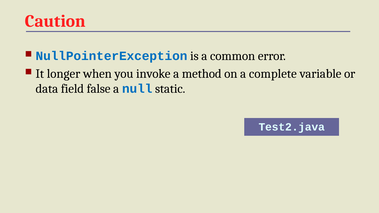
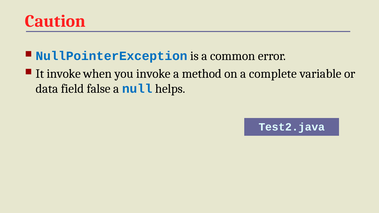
It longer: longer -> invoke (64, 74)
static: static -> helps (170, 89)
